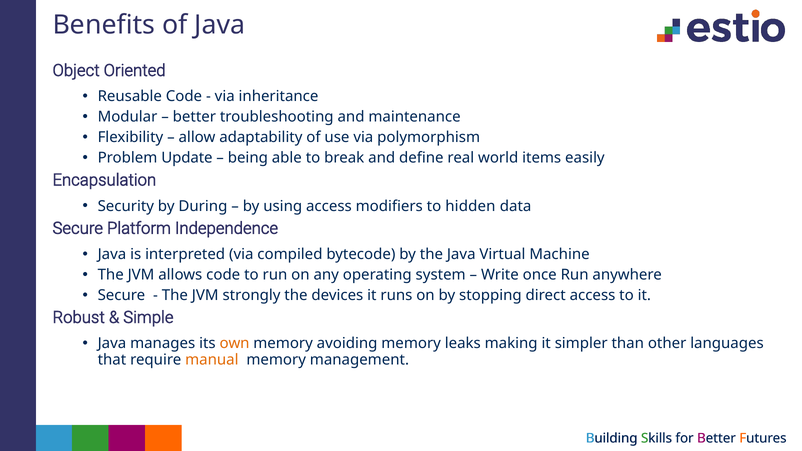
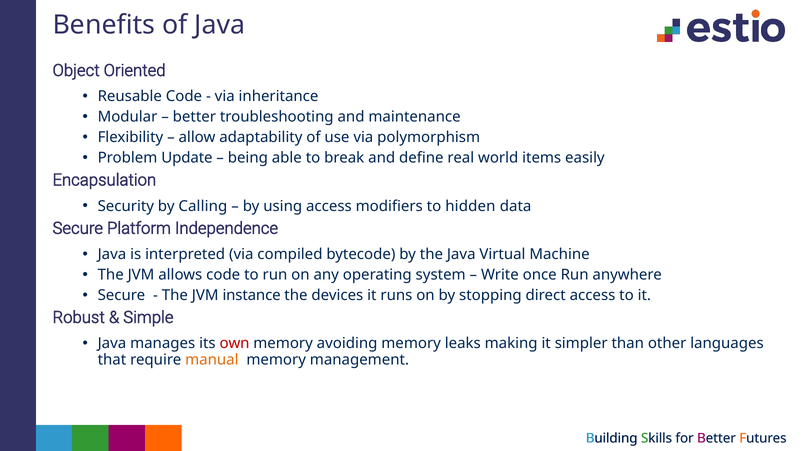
During: During -> Calling (203, 206)
strongly: strongly -> instance (252, 295)
own colour: orange -> red (235, 344)
